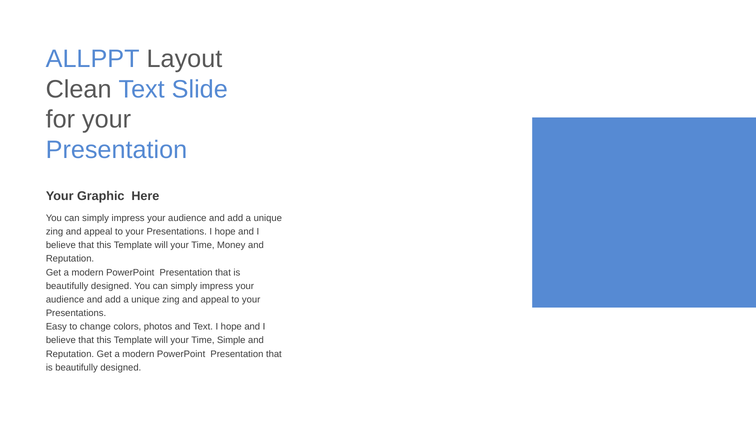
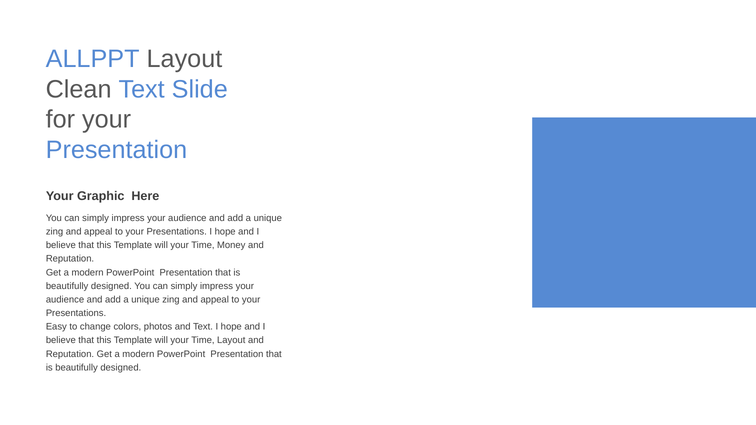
Time Simple: Simple -> Layout (231, 341)
